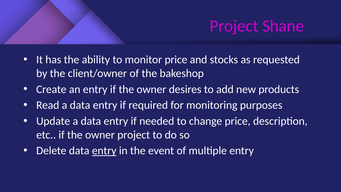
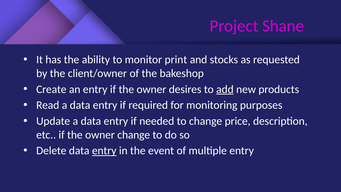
monitor price: price -> print (176, 60)
add underline: none -> present (225, 89)
owner project: project -> change (134, 135)
